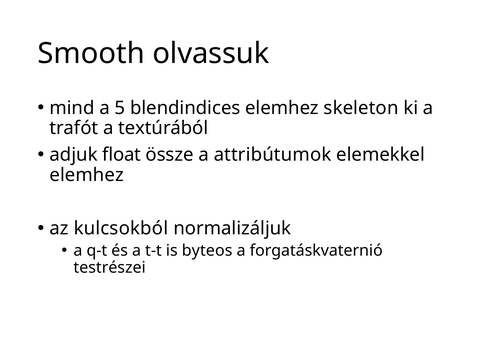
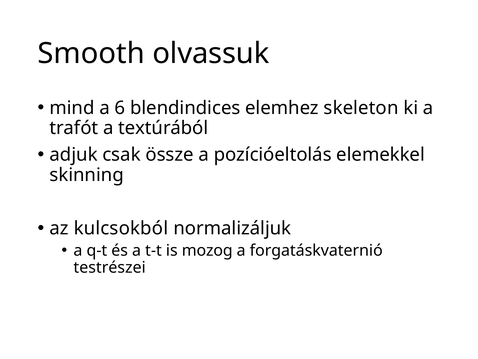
5: 5 -> 6 (120, 108)
float: float -> csak (122, 155)
attribútumok: attribútumok -> pozícióeltolás (273, 155)
elemhez: elemhez -> skinning (87, 175)
byteos: byteos -> mozog (207, 250)
